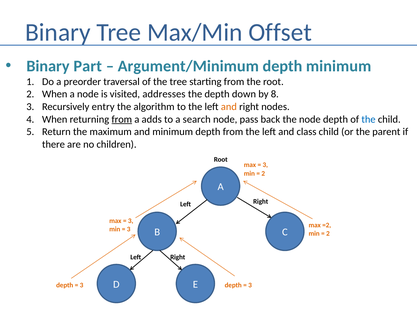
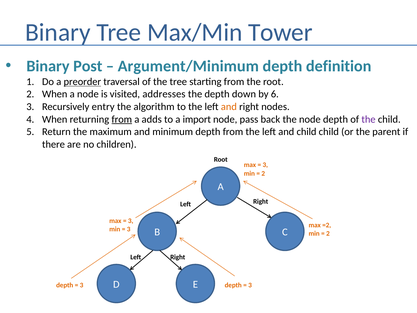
Offset: Offset -> Tower (280, 32)
Part: Part -> Post (88, 66)
depth minimum: minimum -> definition (339, 66)
preorder underline: none -> present (82, 82)
8: 8 -> 6 (275, 94)
search: search -> import (197, 119)
the colour: blue -> purple (369, 119)
and class: class -> child (307, 132)
